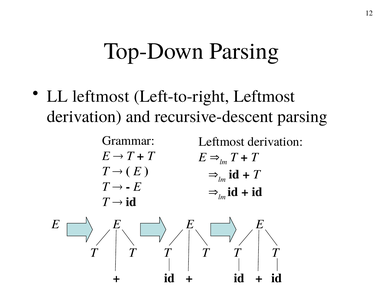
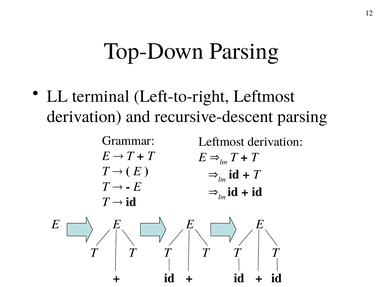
LL leftmost: leftmost -> terminal (101, 96)
